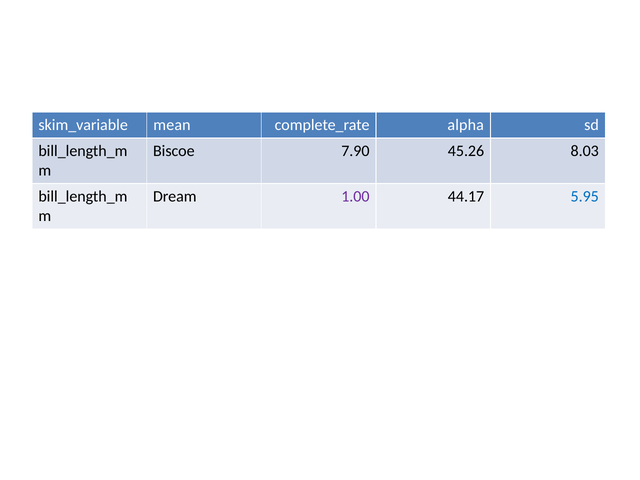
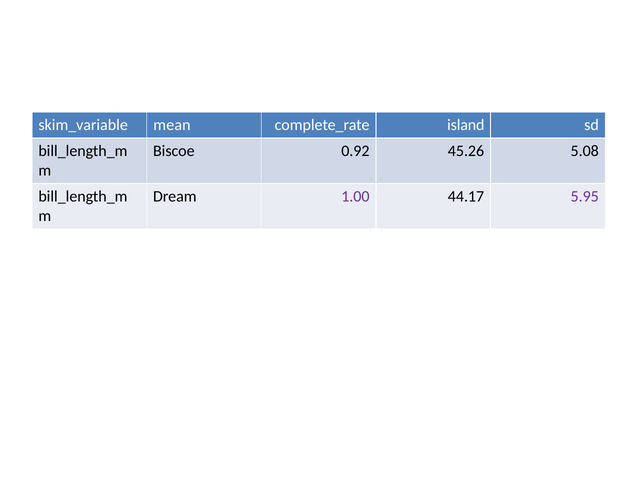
alpha: alpha -> island (466, 125)
7.90: 7.90 -> 0.92 (355, 151)
8.03: 8.03 -> 5.08 (585, 151)
5.95 colour: blue -> purple (585, 197)
